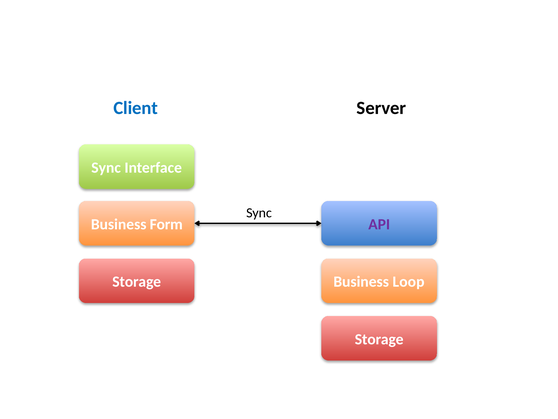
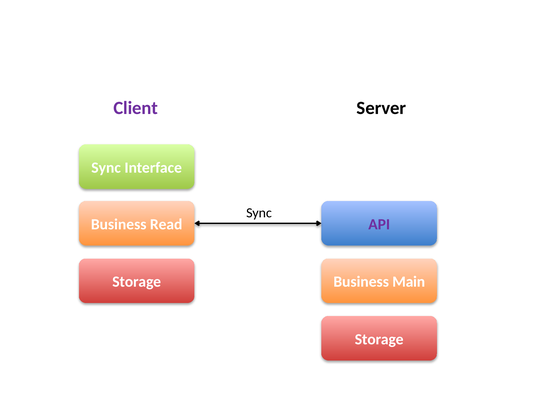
Client colour: blue -> purple (136, 108)
Form: Form -> Read (166, 224)
Loop: Loop -> Main (409, 282)
